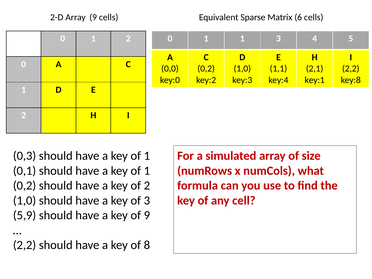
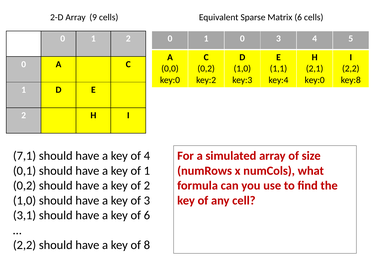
1 1: 1 -> 0 (242, 39)
key:1: key:1 -> key:0 (315, 80)
0,3: 0,3 -> 7,1 (25, 156)
1: 1 -> 4 (147, 156)
5,9: 5,9 -> 3,1 (25, 215)
of 9: 9 -> 6 (147, 215)
